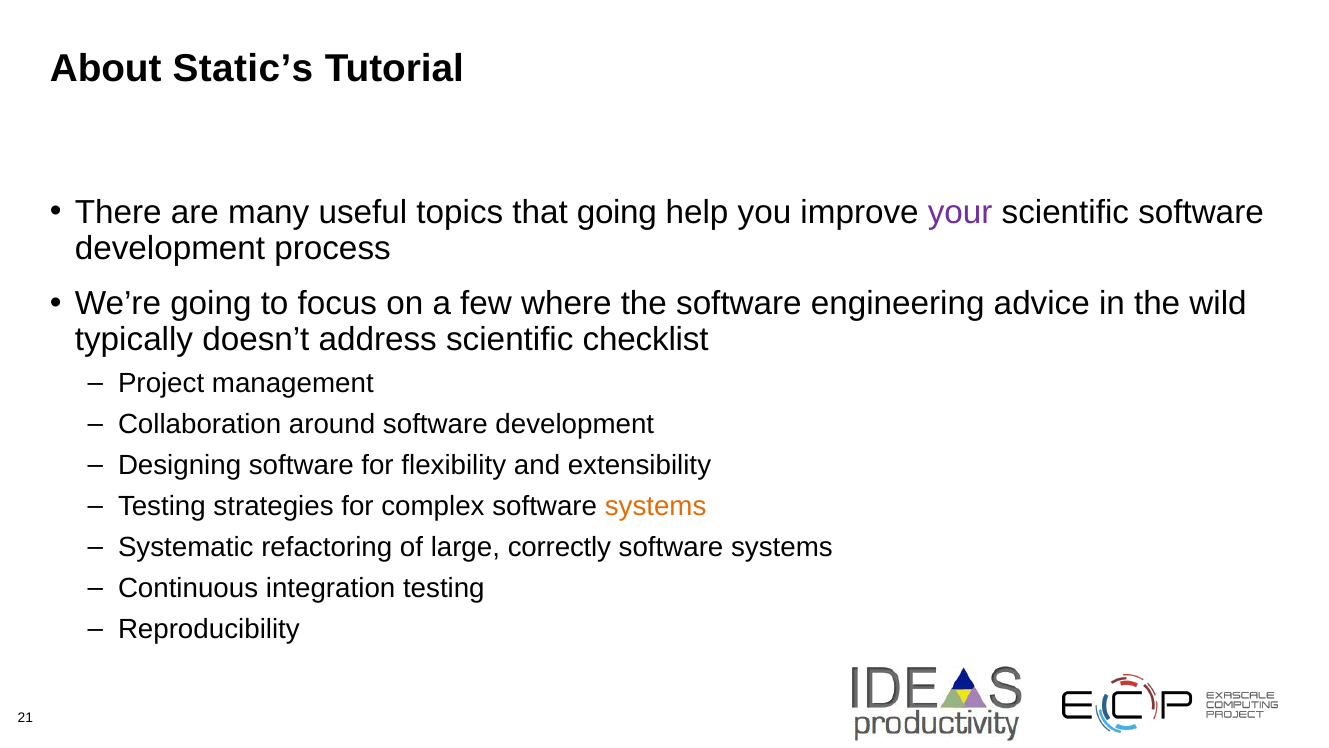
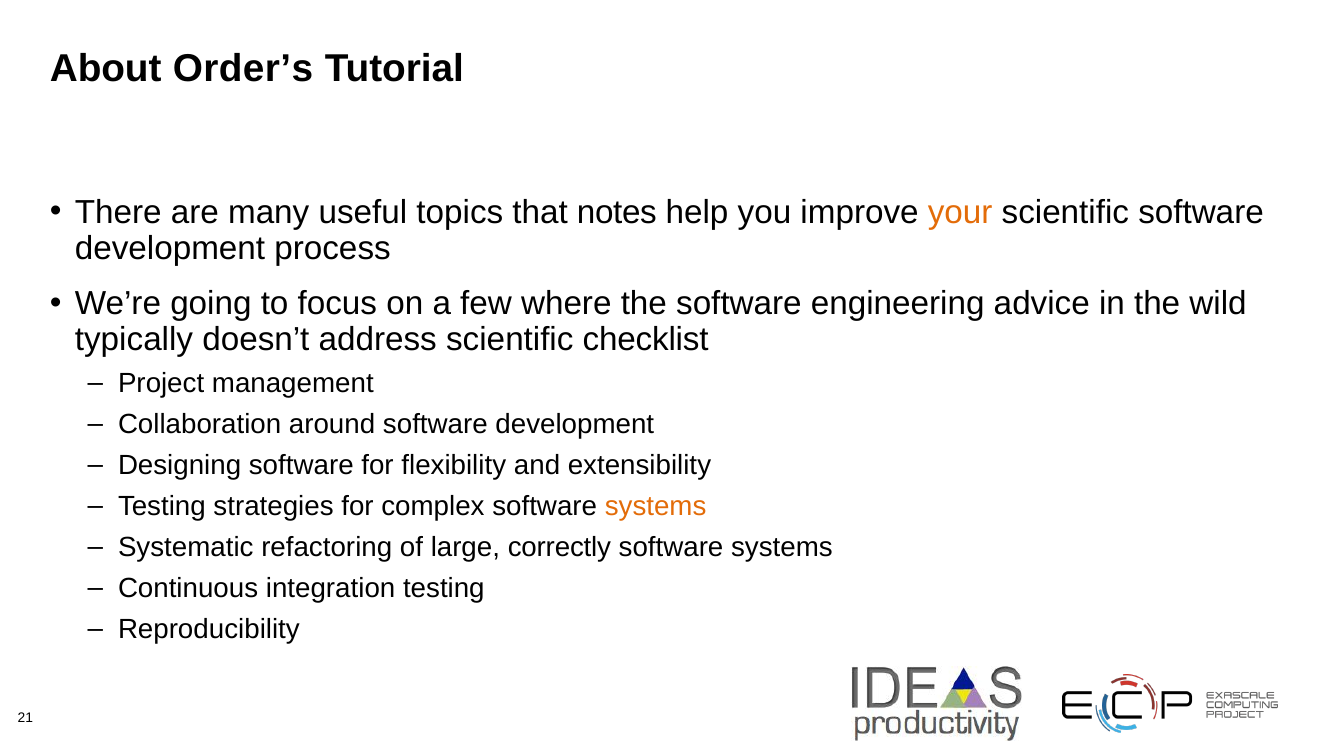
Static’s: Static’s -> Order’s (243, 69)
that going: going -> notes (617, 212)
your colour: purple -> orange (960, 212)
